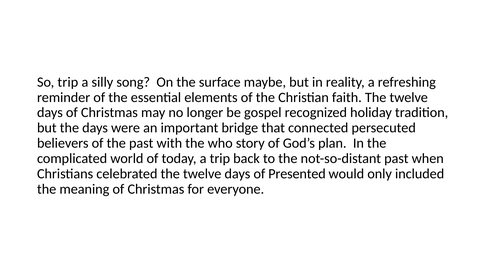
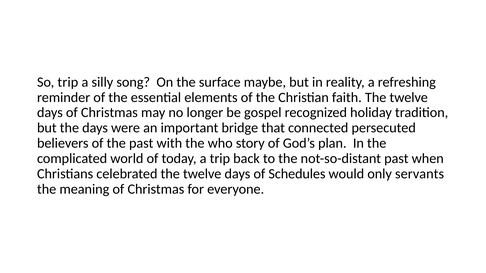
Presented: Presented -> Schedules (297, 174)
included: included -> servants (420, 174)
